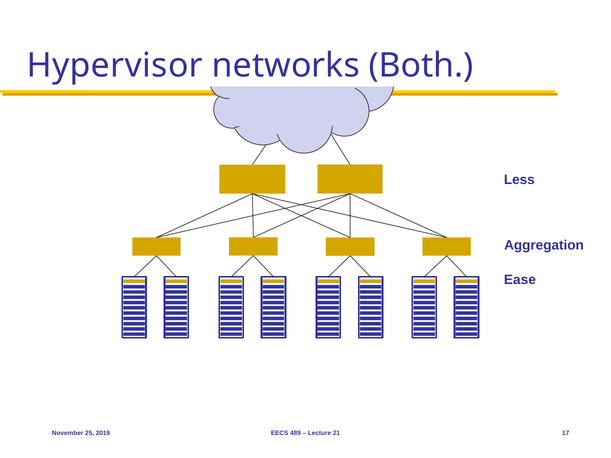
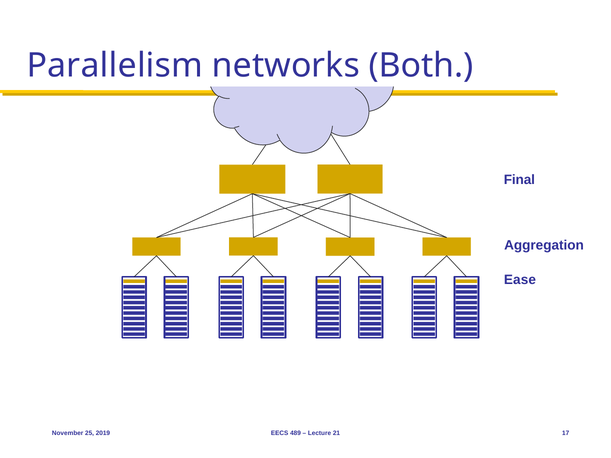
Hypervisor: Hypervisor -> Parallelism (115, 65)
Less: Less -> Final (519, 180)
